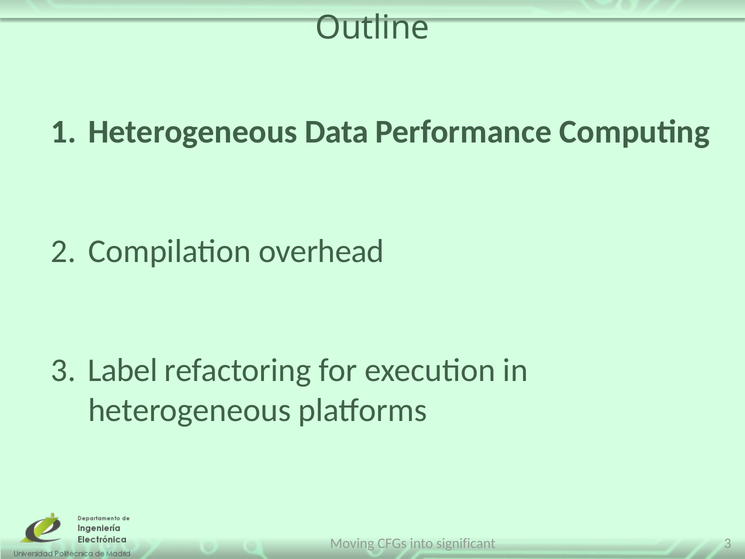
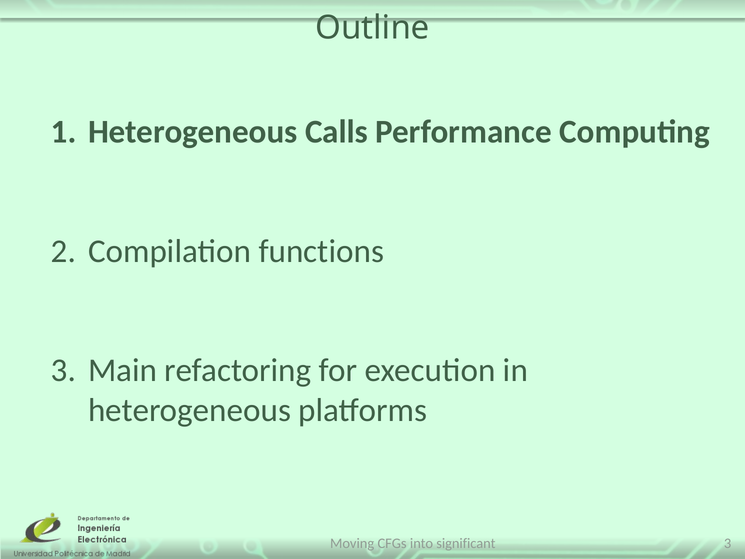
Data: Data -> Calls (336, 132)
overhead: overhead -> functions (321, 251)
Label: Label -> Main (123, 370)
